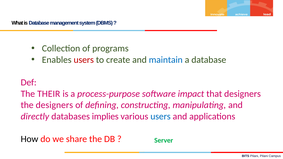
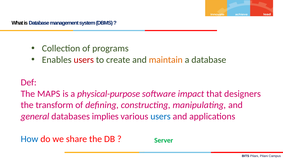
maintain colour: blue -> orange (166, 60)
THEIR: THEIR -> MAPS (49, 94)
process-purpose: process-purpose -> physical-purpose (109, 94)
the designers: designers -> transform (54, 105)
directly: directly -> general (35, 116)
How colour: black -> blue (29, 139)
